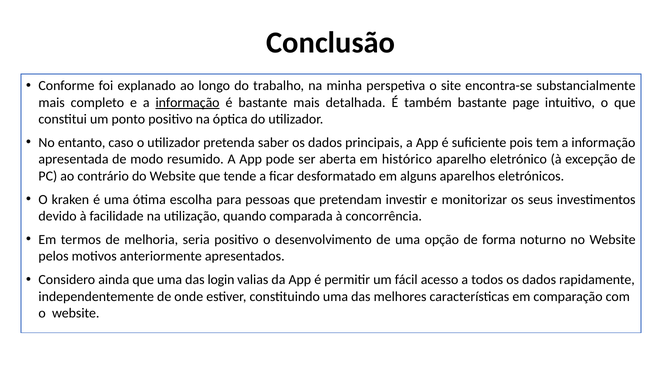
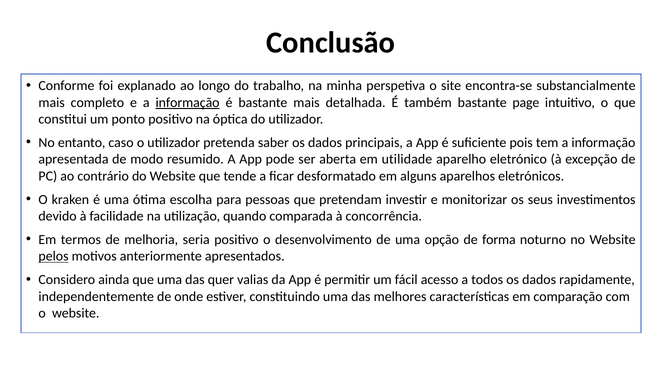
histórico: histórico -> utilidade (407, 159)
pelos underline: none -> present (54, 256)
login: login -> quer (221, 280)
